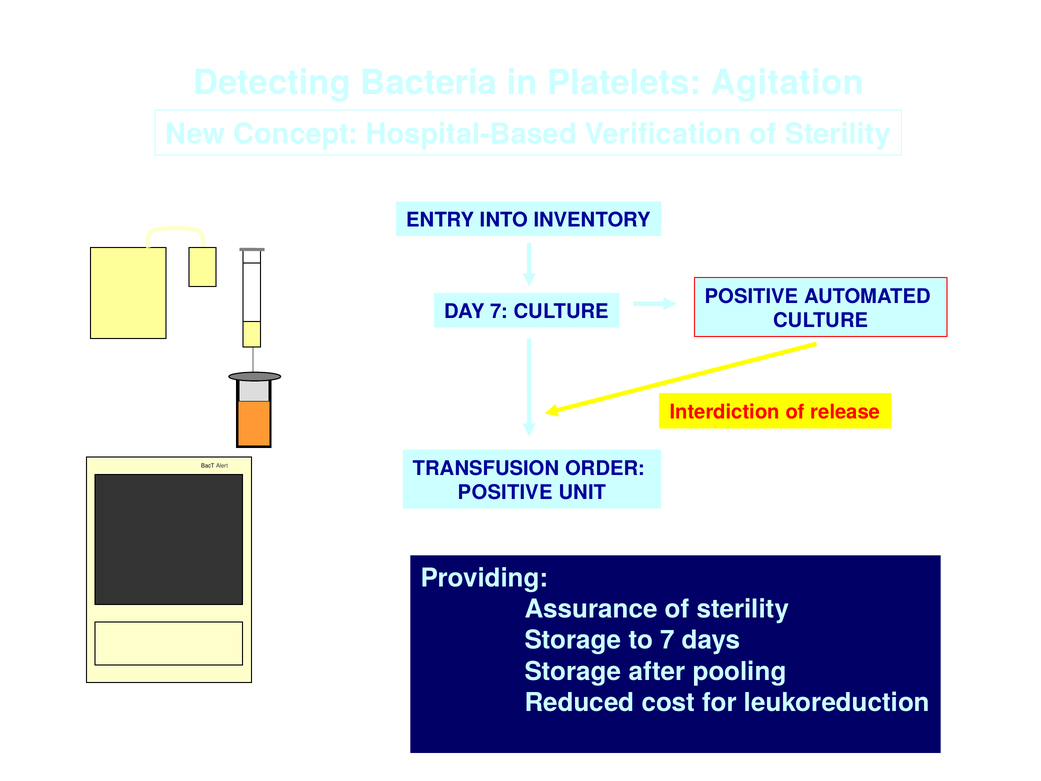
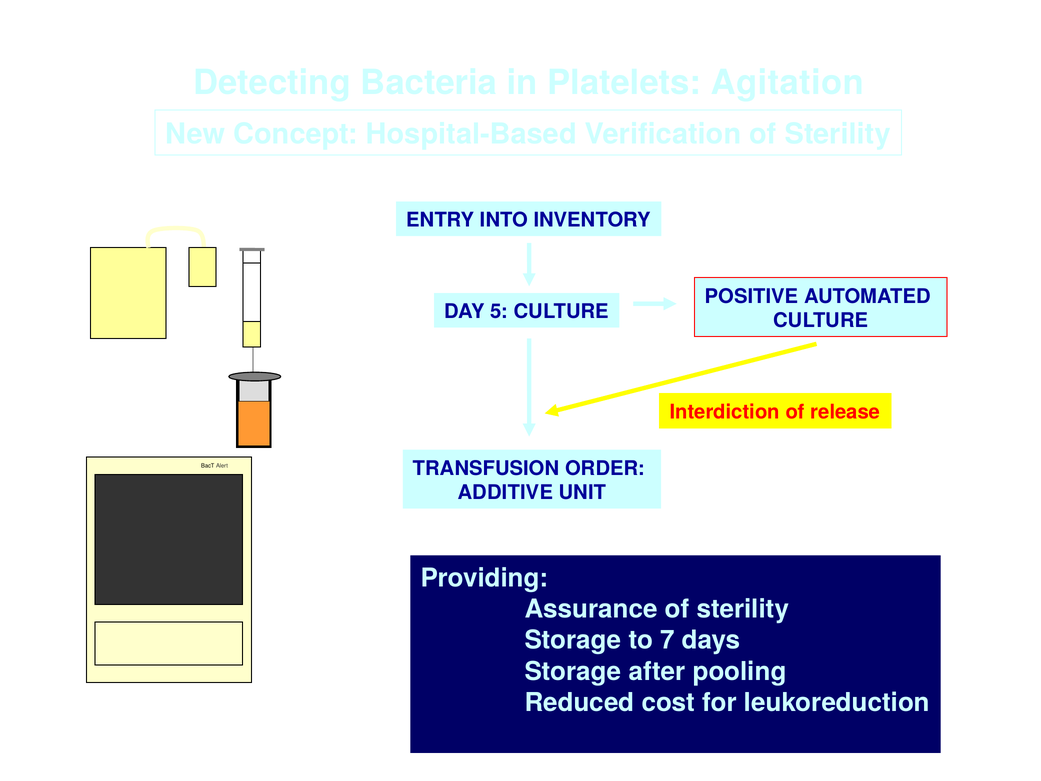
DAY 7: 7 -> 5 (499, 312)
POSITIVE: POSITIVE -> ADDITIVE (505, 493)
